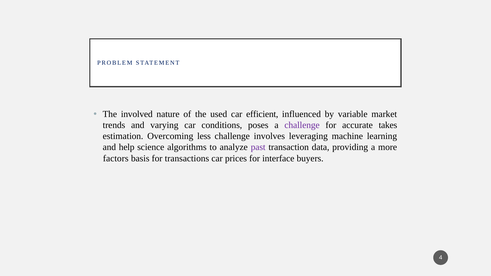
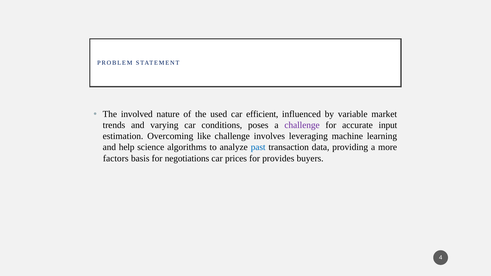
takes: takes -> input (388, 125)
less: less -> like (204, 136)
past colour: purple -> blue (258, 147)
transactions: transactions -> negotiations (187, 158)
interface: interface -> provides (278, 158)
